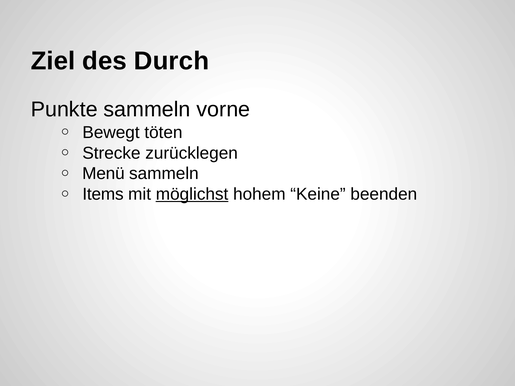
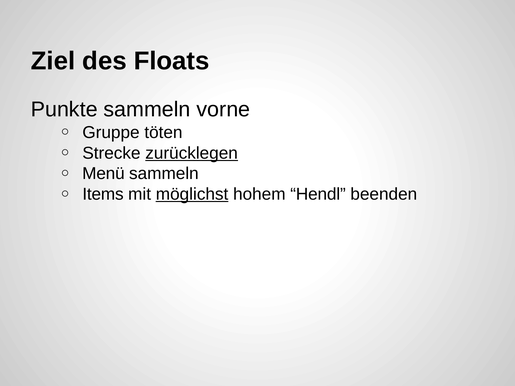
Durch: Durch -> Floats (172, 61)
Bewegt: Bewegt -> Gruppe (111, 133)
zurücklegen underline: none -> present (192, 153)
Keine: Keine -> Hendl (318, 194)
